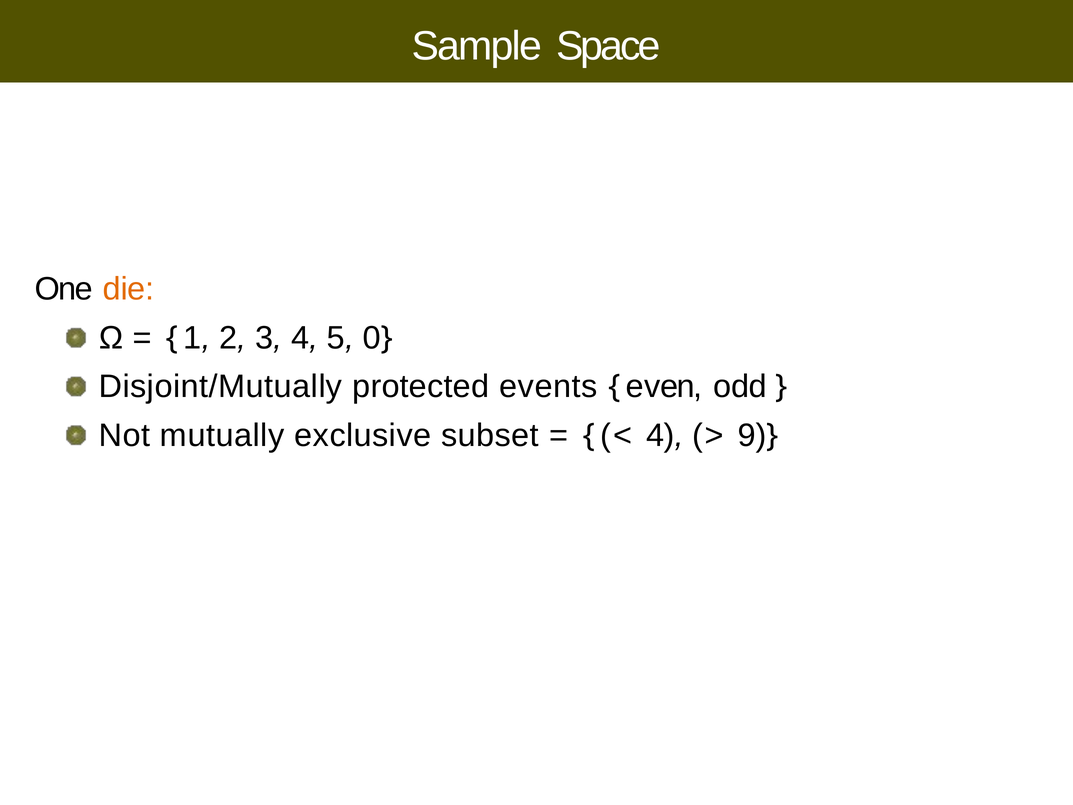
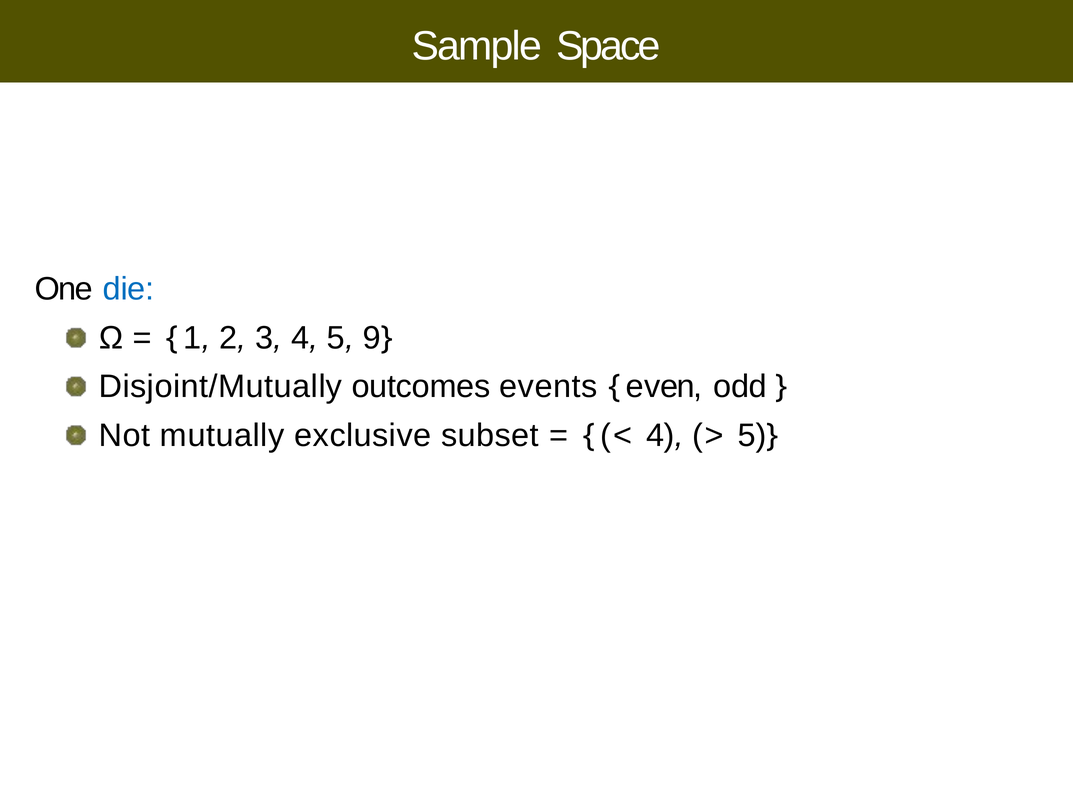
die colour: orange -> blue (128, 289)
0: 0 -> 9 (372, 338)
protected: protected -> outcomes (421, 387)
9: 9 -> 5 (752, 436)
